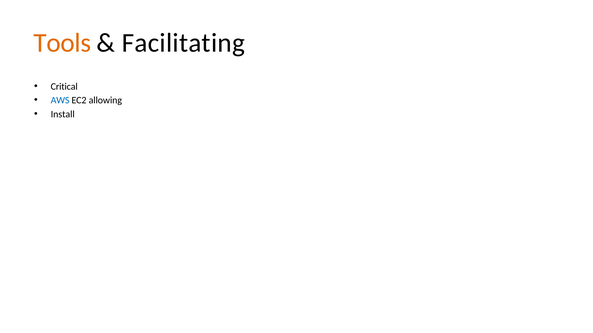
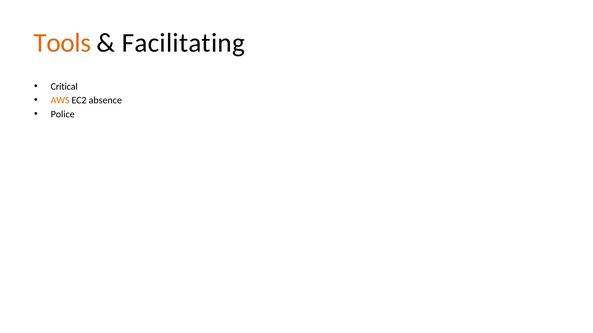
AWS colour: blue -> orange (60, 100)
allowing: allowing -> absence (105, 100)
Install: Install -> Police (63, 114)
